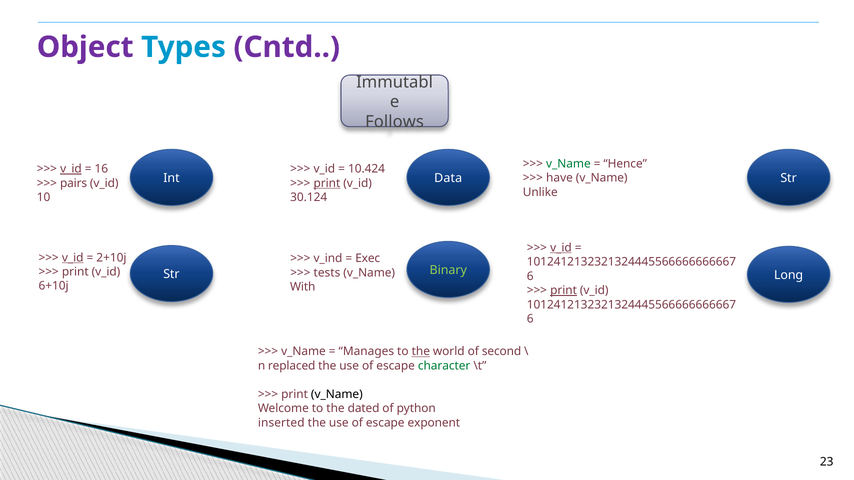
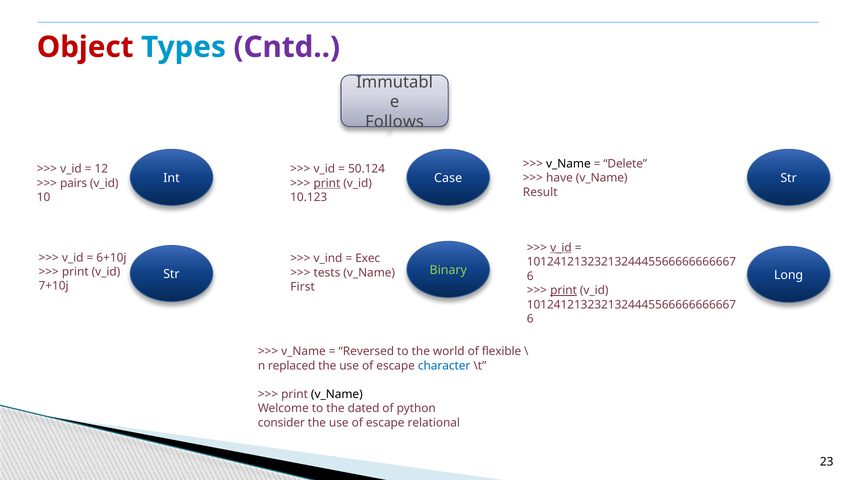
Object colour: purple -> red (85, 47)
v_Name colour: green -> black (568, 164)
Hence: Hence -> Delete (625, 164)
v_id underline: present -> none (71, 169)
16: 16 -> 12 (101, 169)
10.424: 10.424 -> 50.124 (366, 169)
Data: Data -> Case (448, 178)
Unlike: Unlike -> Result (540, 192)
30.124: 30.124 -> 10.123 (309, 198)
v_id underline: present -> none (73, 258)
2+10j: 2+10j -> 6+10j (111, 258)
6+10j: 6+10j -> 7+10j (54, 286)
With: With -> First (303, 287)
Manages: Manages -> Reversed (366, 352)
the underline: present -> none (421, 352)
second: second -> flexible (502, 352)
character colour: green -> blue (444, 366)
inserted: inserted -> consider (281, 423)
exponent: exponent -> relational (434, 423)
